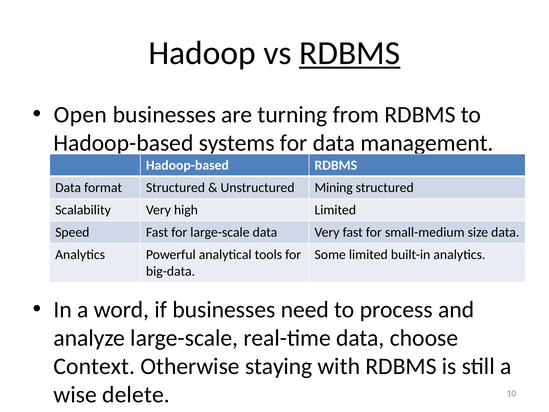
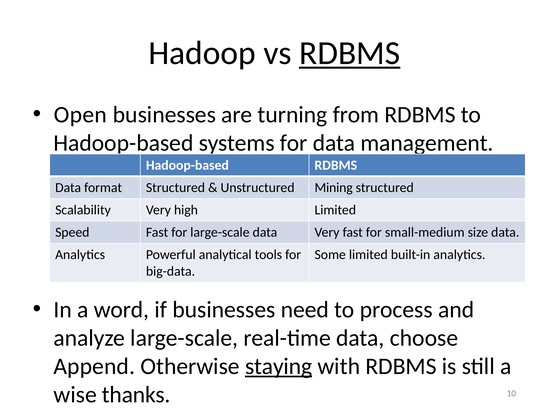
Context: Context -> Append (94, 366)
staying underline: none -> present (279, 366)
delete: delete -> thanks (136, 395)
